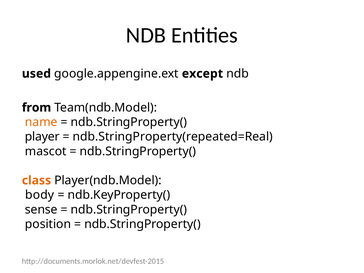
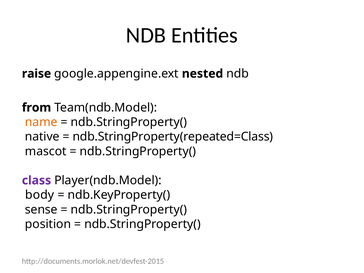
used: used -> raise (37, 74)
except: except -> nested (203, 74)
player: player -> native (42, 137)
ndb.StringProperty(repeated=Real: ndb.StringProperty(repeated=Real -> ndb.StringProperty(repeated=Class (173, 137)
class colour: orange -> purple (36, 180)
